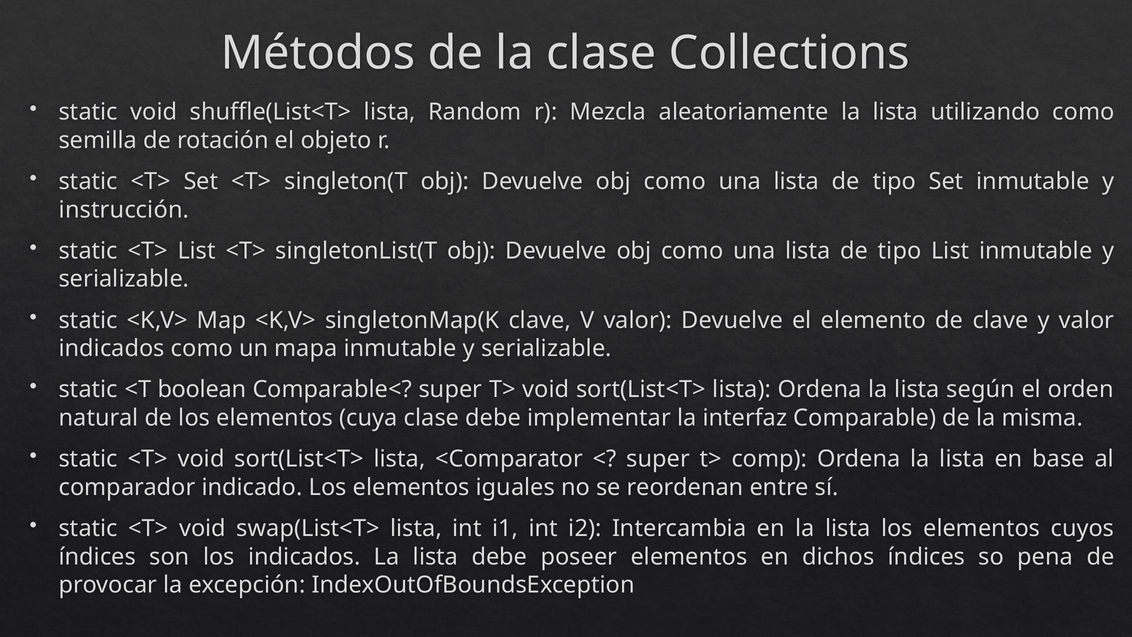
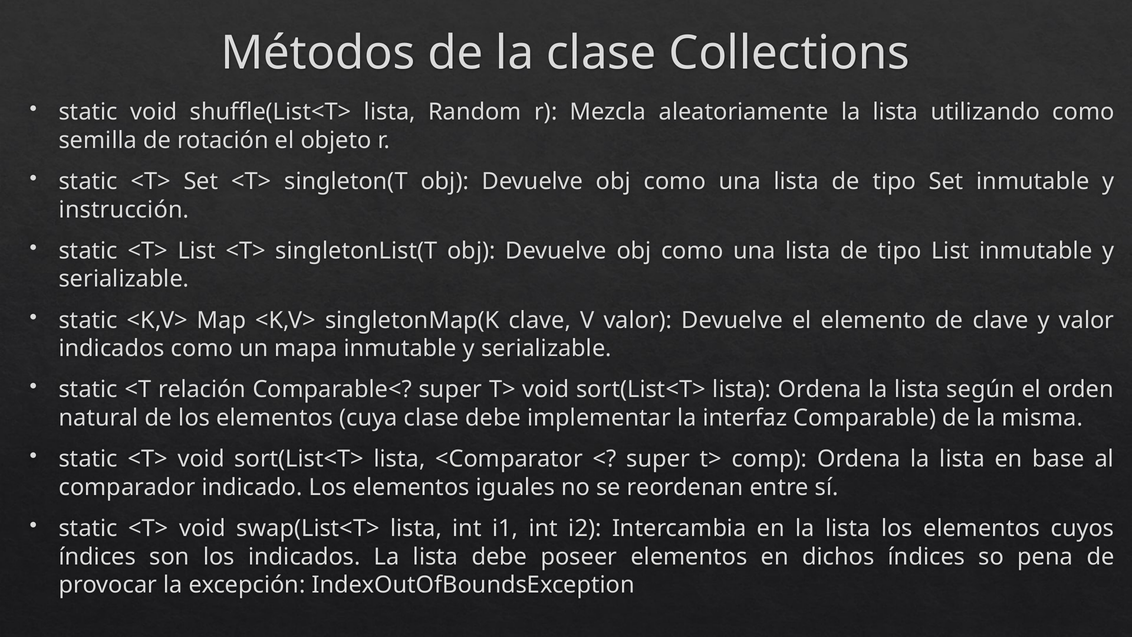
boolean: boolean -> relación (202, 389)
